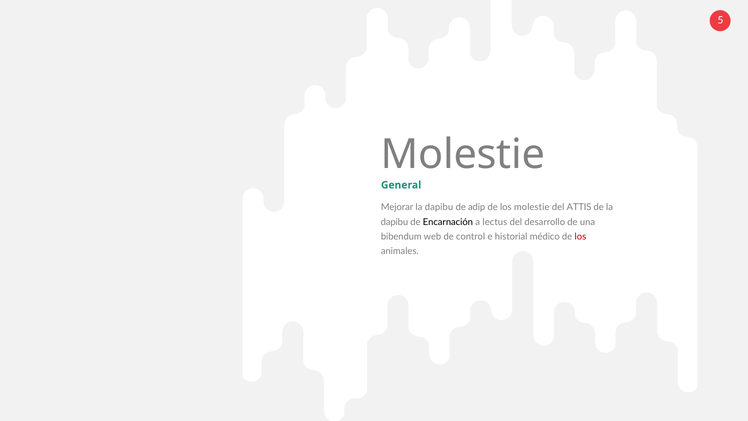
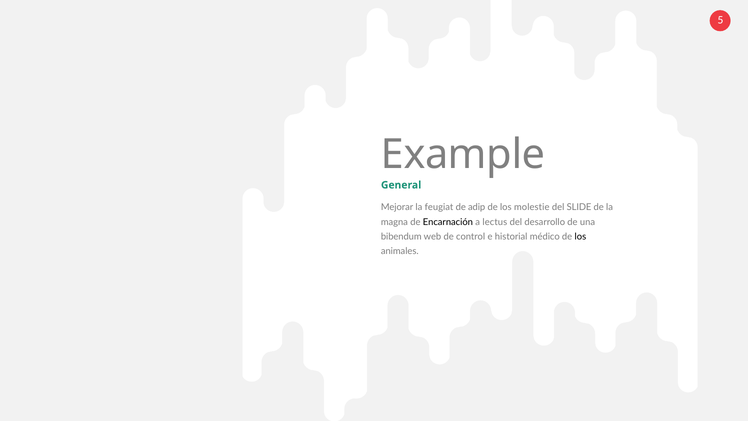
Molestie: Molestie -> Example (463, 154)
Mejorar la dapibu: dapibu -> feugiat (439, 207)
ATTIS: ATTIS -> SLIDE (579, 207)
dapibu: dapibu -> magna (394, 222)
los colour: red -> black (580, 236)
